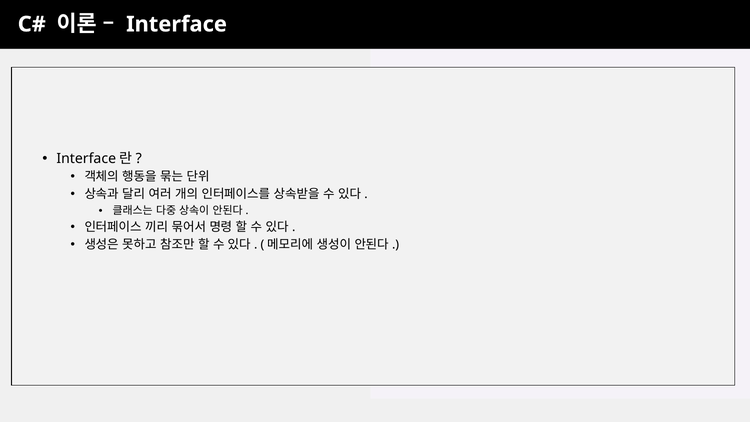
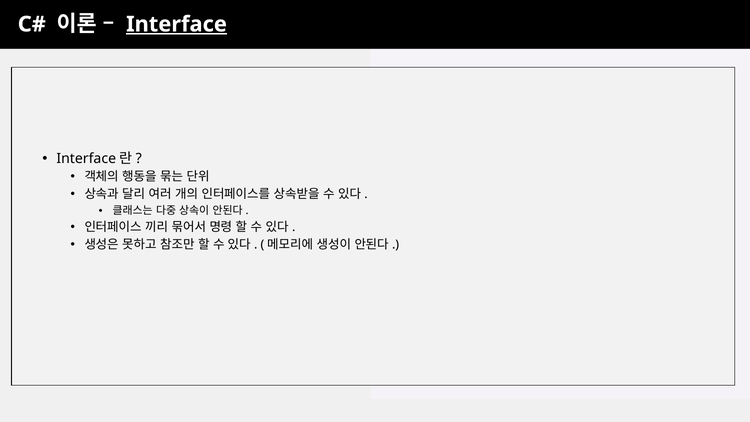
Interface underline: none -> present (176, 24)
